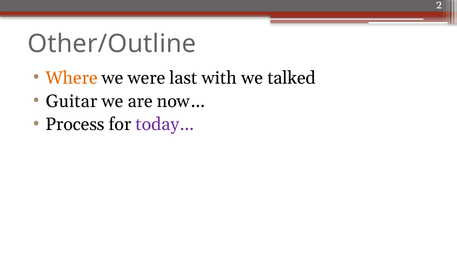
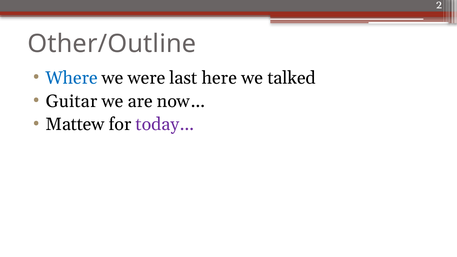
Where colour: orange -> blue (72, 78)
with: with -> here (219, 78)
Process: Process -> Mattew (75, 124)
